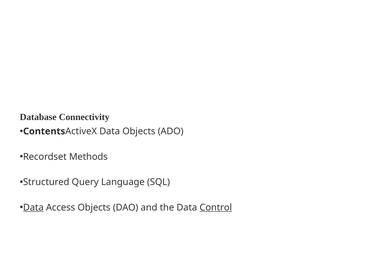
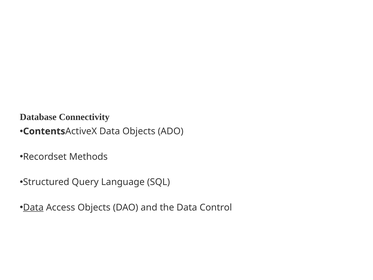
Control underline: present -> none (216, 207)
